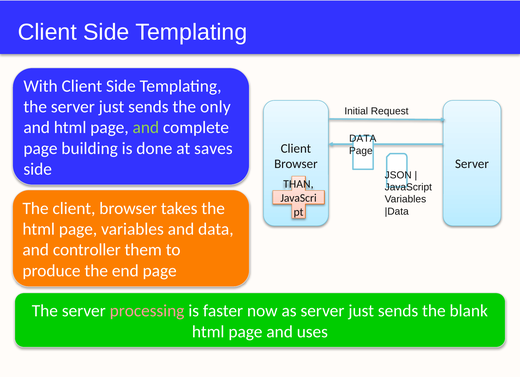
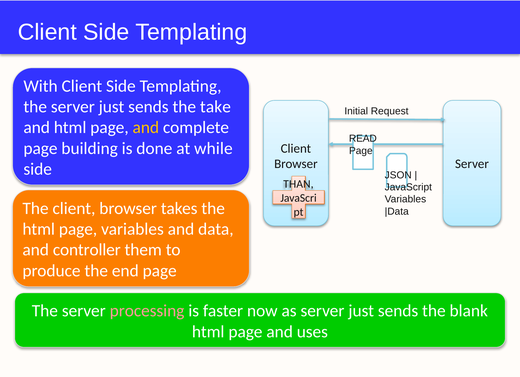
only: only -> take (215, 107)
and colour: light green -> yellow (146, 128)
DATA: DATA -> READ (363, 139)
saves: saves -> while (213, 148)
